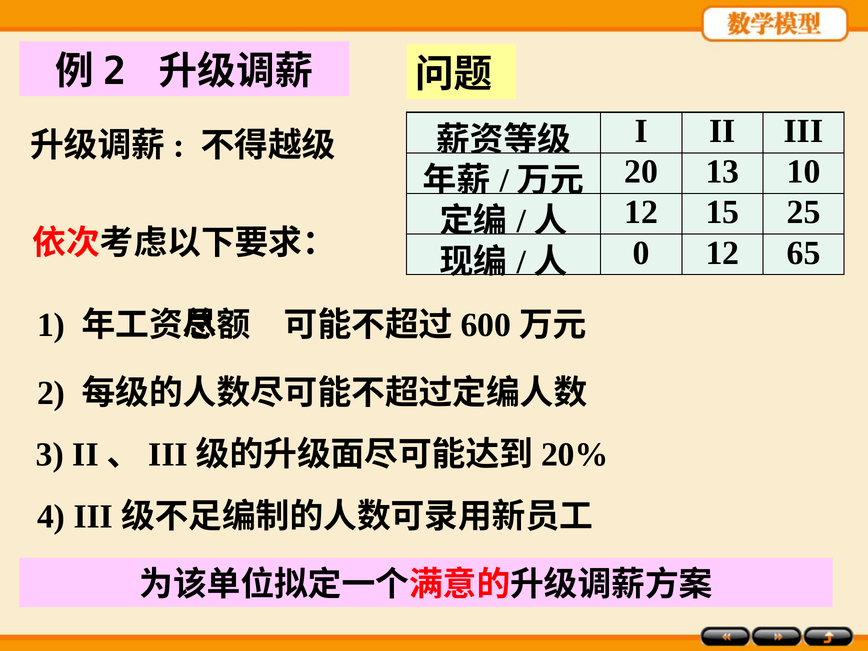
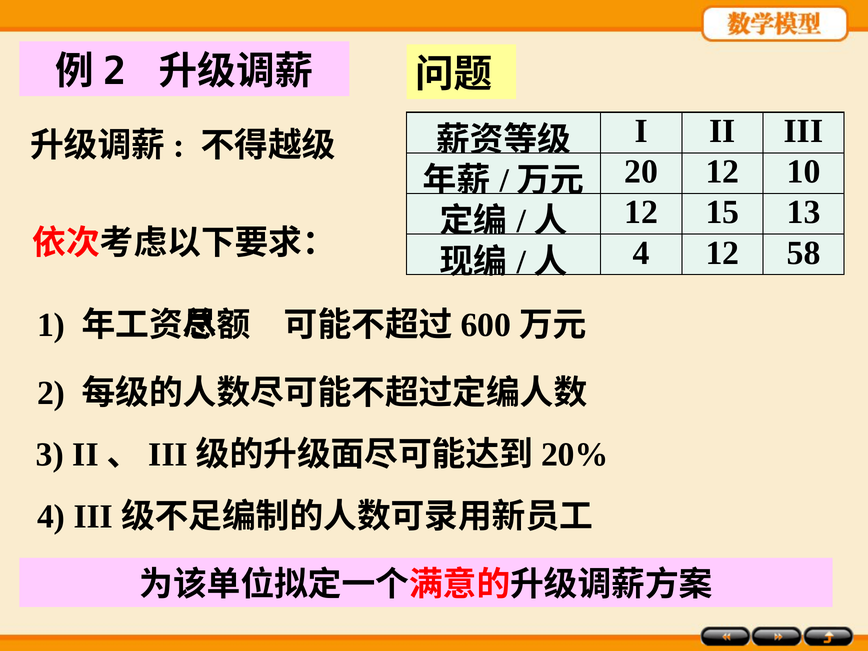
20 13: 13 -> 12 (722, 172)
25: 25 -> 13 (804, 212)
0: 0 -> 4 (641, 253)
65: 65 -> 58 (804, 253)
